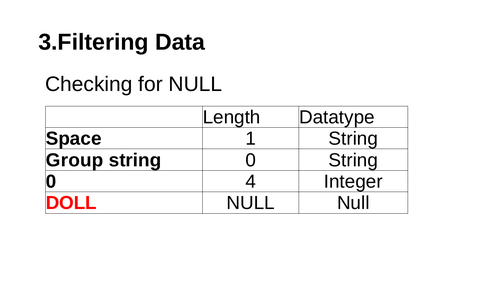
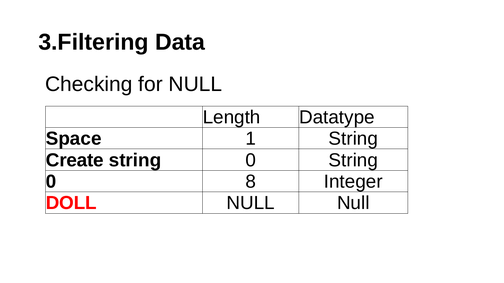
Group: Group -> Create (75, 160)
4: 4 -> 8 (251, 182)
